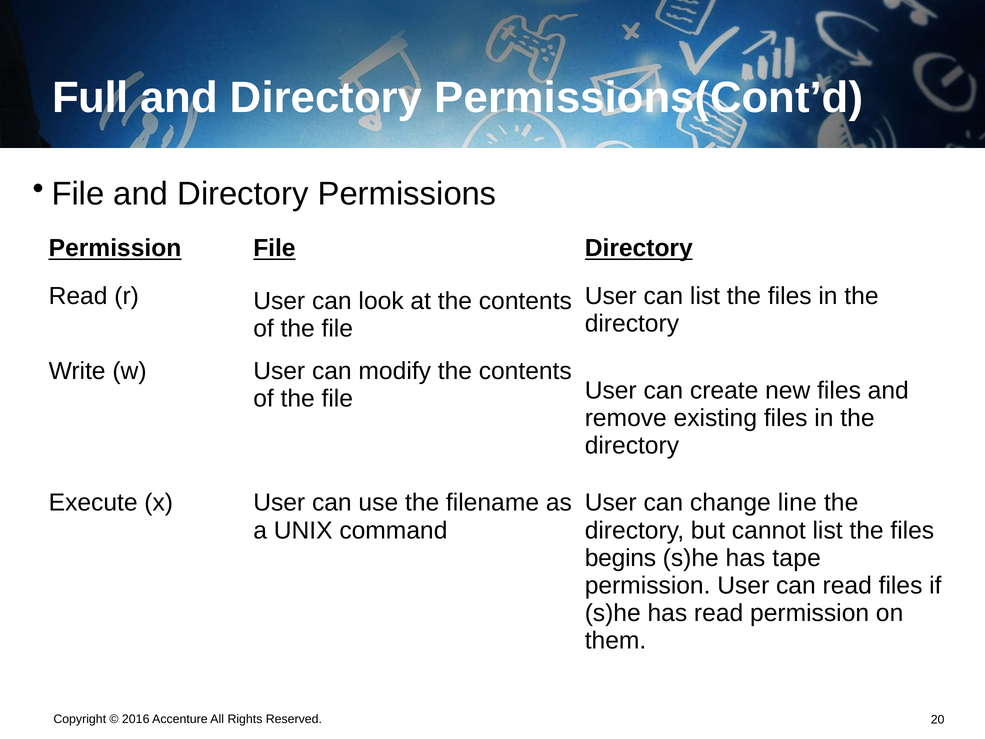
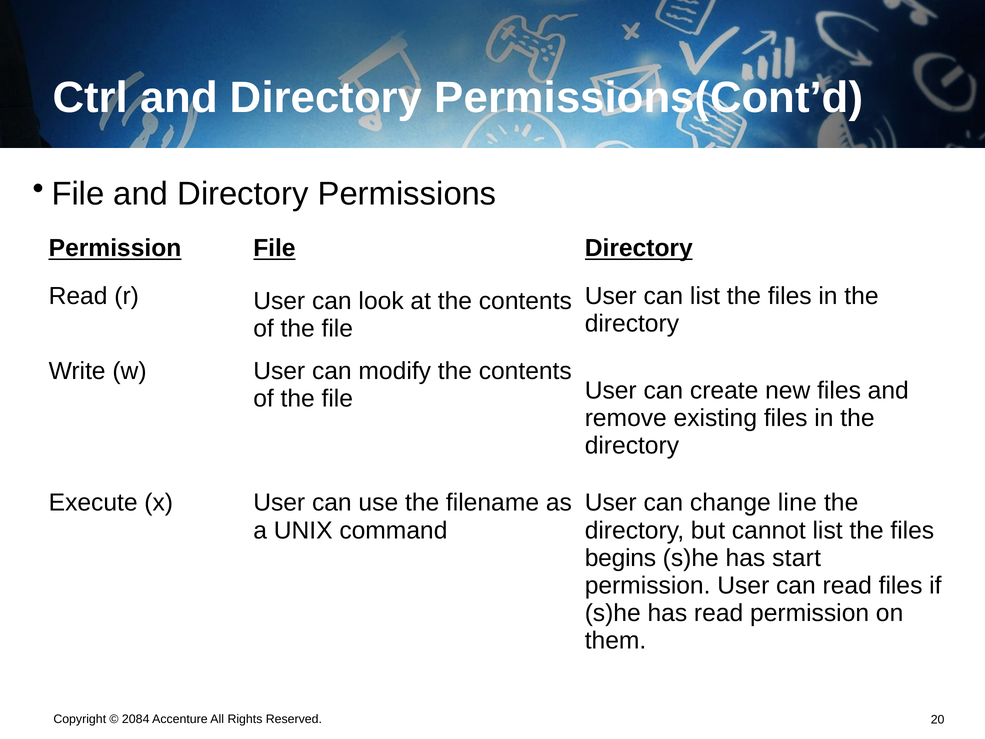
Full: Full -> Ctrl (90, 98)
tape: tape -> start (797, 558)
2016: 2016 -> 2084 (136, 719)
